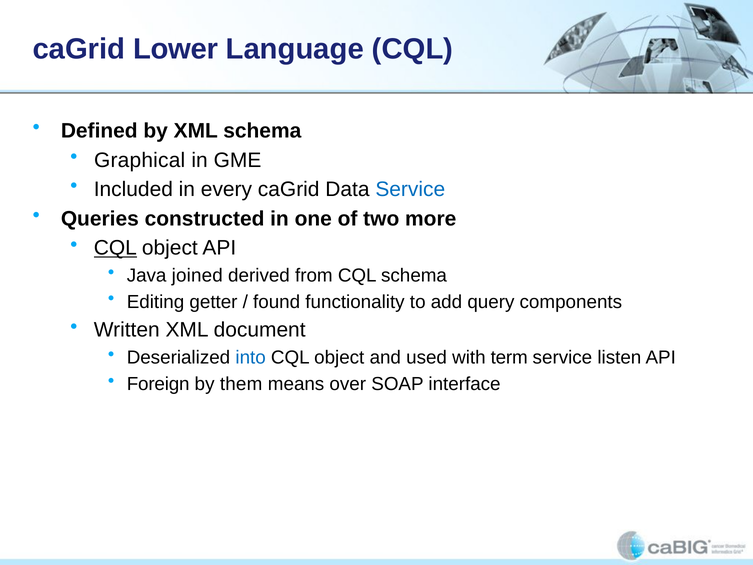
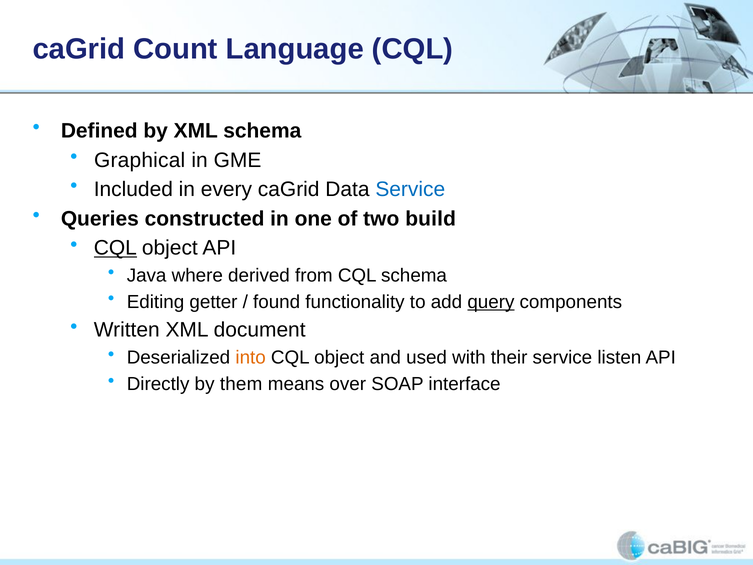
Lower: Lower -> Count (175, 49)
more: more -> build (431, 219)
joined: joined -> where (197, 275)
query underline: none -> present (491, 302)
into colour: blue -> orange (251, 357)
term: term -> their (509, 357)
Foreign: Foreign -> Directly (158, 384)
